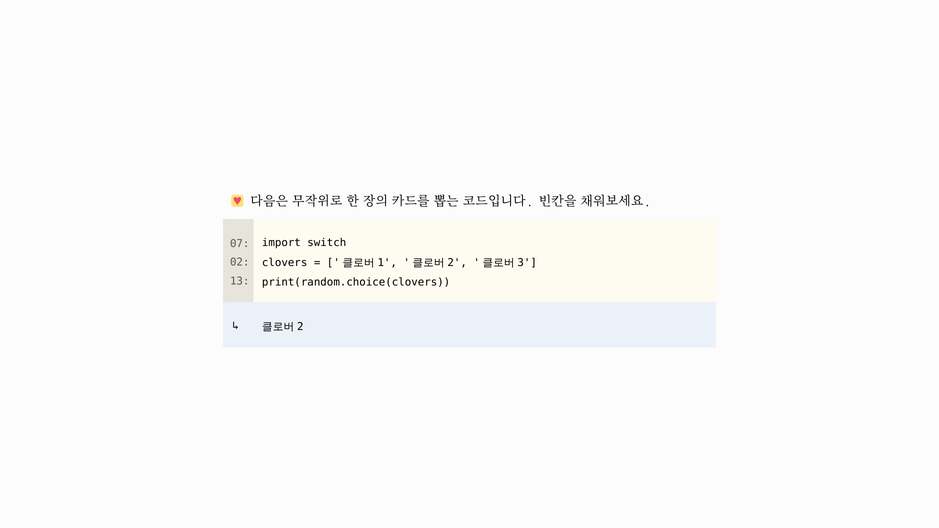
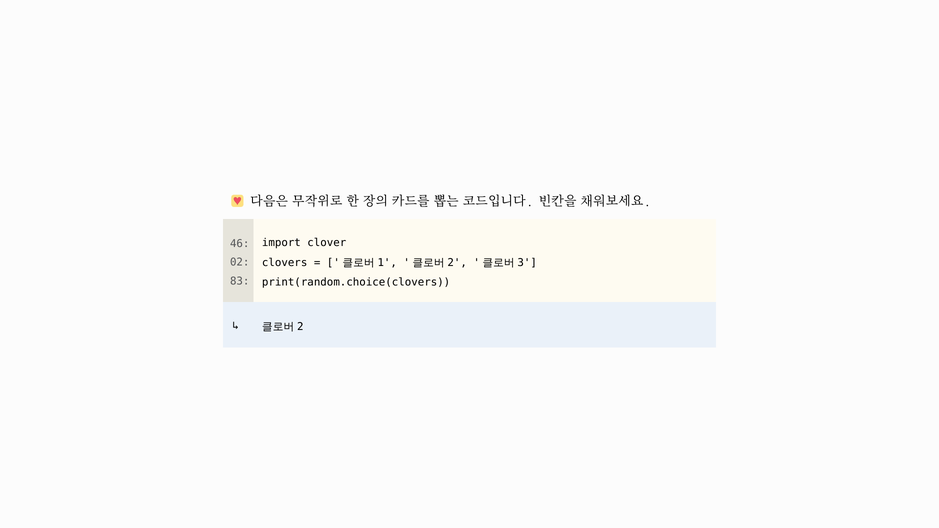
switch: switch -> clover (327, 243)
07: 07 -> 46 (240, 244)
13: 13 -> 83 (240, 281)
